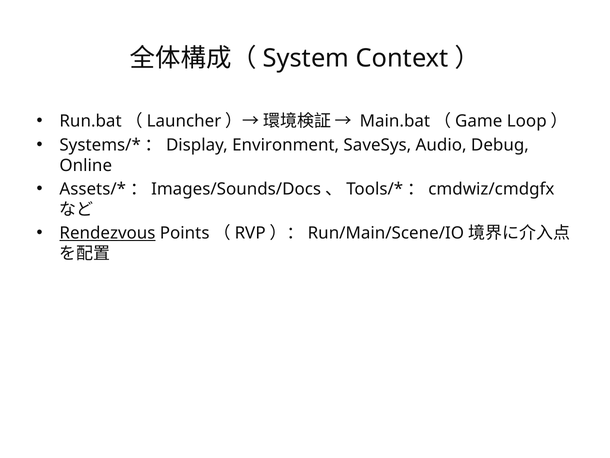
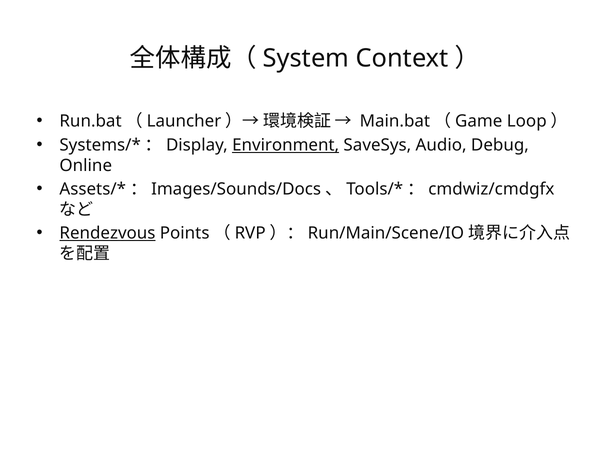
Environment underline: none -> present (286, 145)
